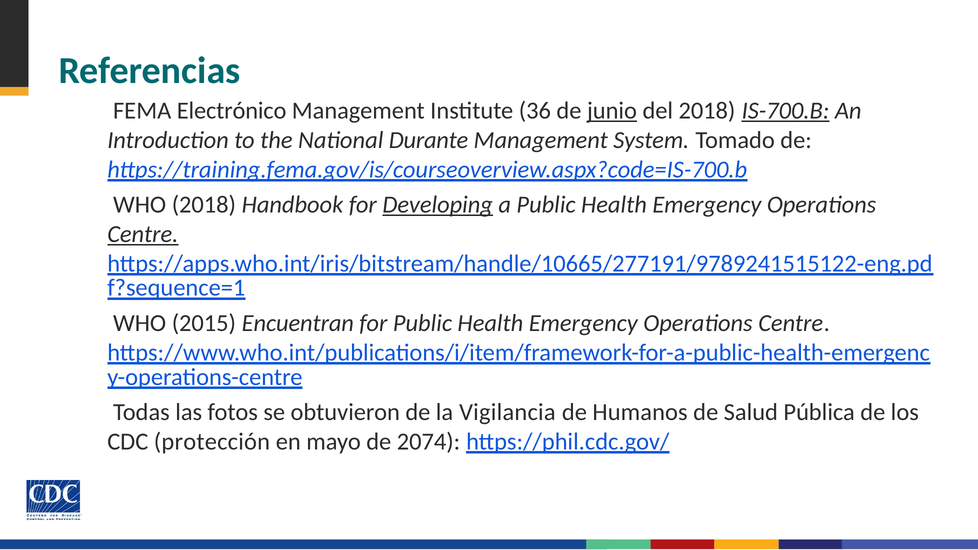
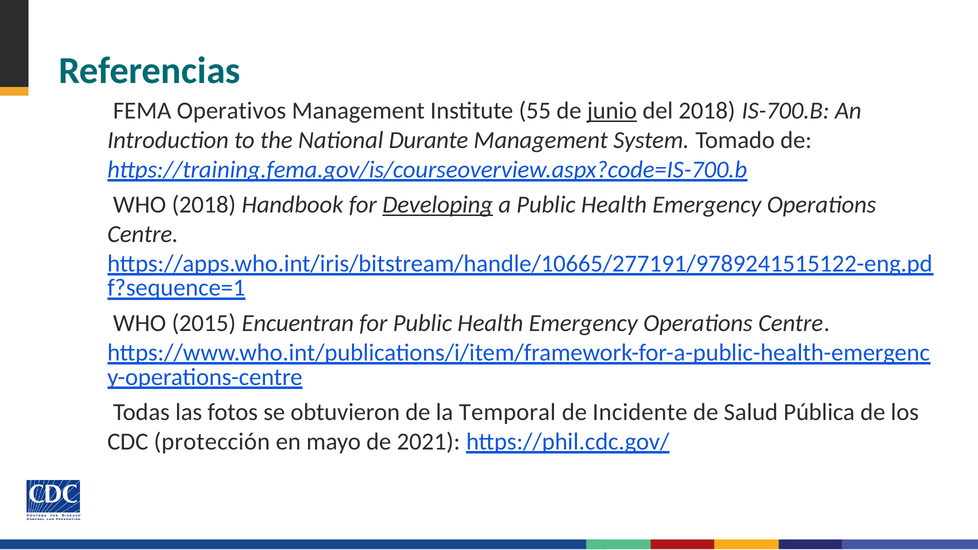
Electrónico: Electrónico -> Operativos (231, 111)
36: 36 -> 55 (535, 111)
IS-700.B underline: present -> none (786, 111)
Centre underline: present -> none (143, 234)
Vigilancia: Vigilancia -> Temporal (507, 412)
Humanos: Humanos -> Incidente (640, 412)
2074: 2074 -> 2021 (429, 442)
